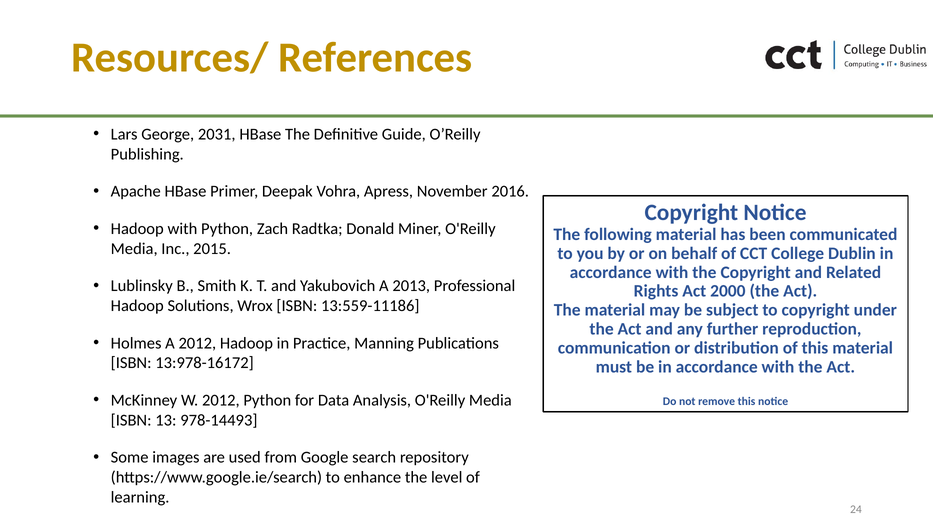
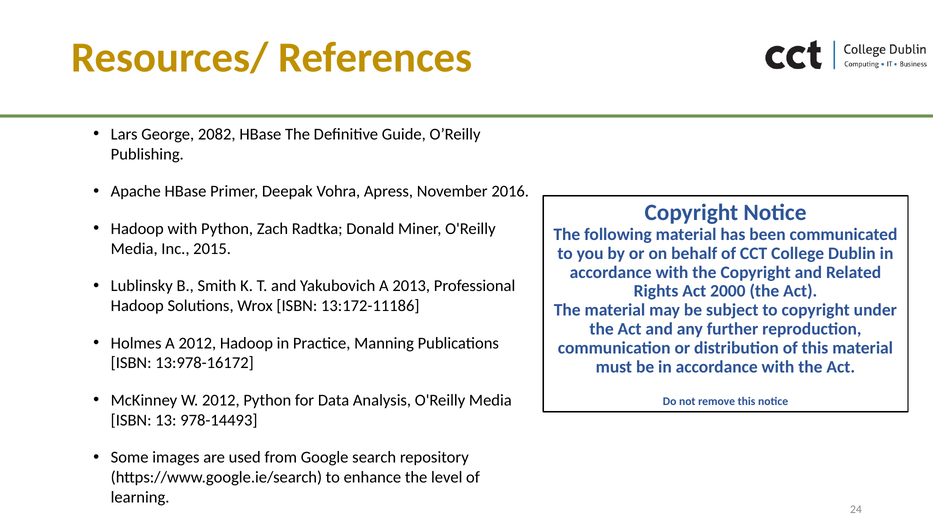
2031: 2031 -> 2082 (217, 134)
13:559-11186: 13:559-11186 -> 13:172-11186 (370, 306)
